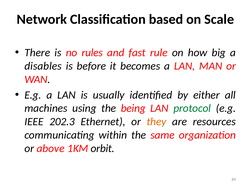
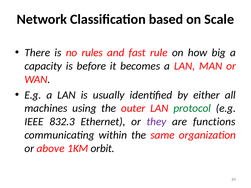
disables: disables -> capacity (43, 66)
being: being -> outer (133, 108)
202.3: 202.3 -> 832.3 (62, 122)
they colour: orange -> purple (157, 122)
resources: resources -> functions (214, 122)
